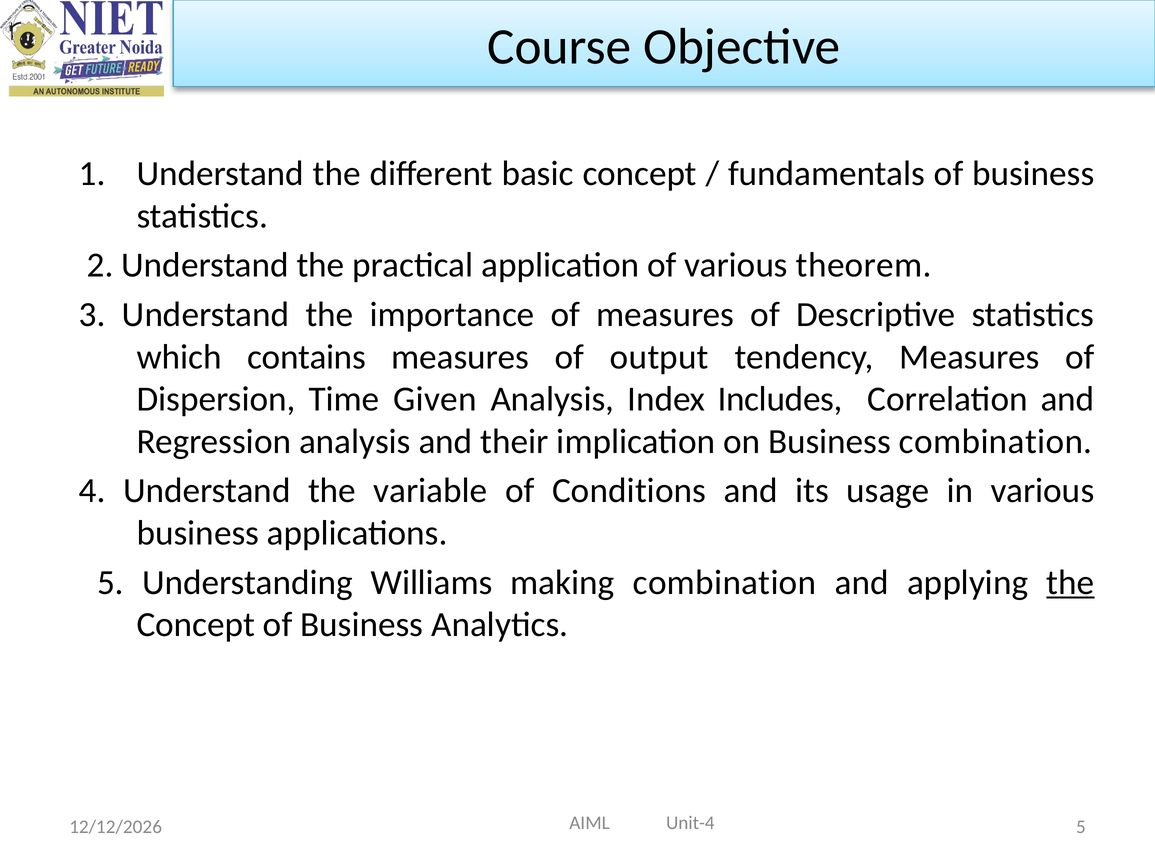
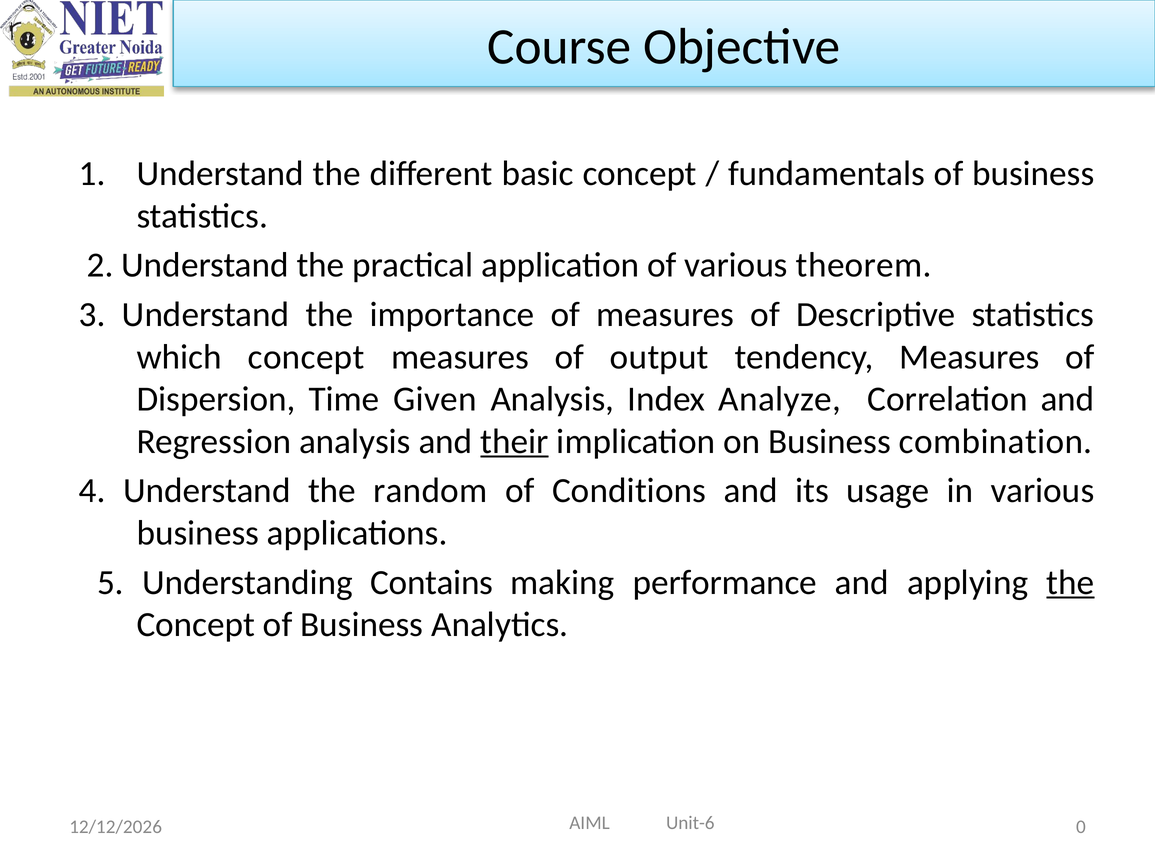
which contains: contains -> concept (306, 357)
Includes: Includes -> Analyze (780, 399)
their underline: none -> present (514, 442)
variable: variable -> random (430, 491)
Williams: Williams -> Contains (432, 583)
making combination: combination -> performance (725, 583)
Unit-4: Unit-4 -> Unit-6 (690, 823)
5: 5 -> 0 (1081, 827)
